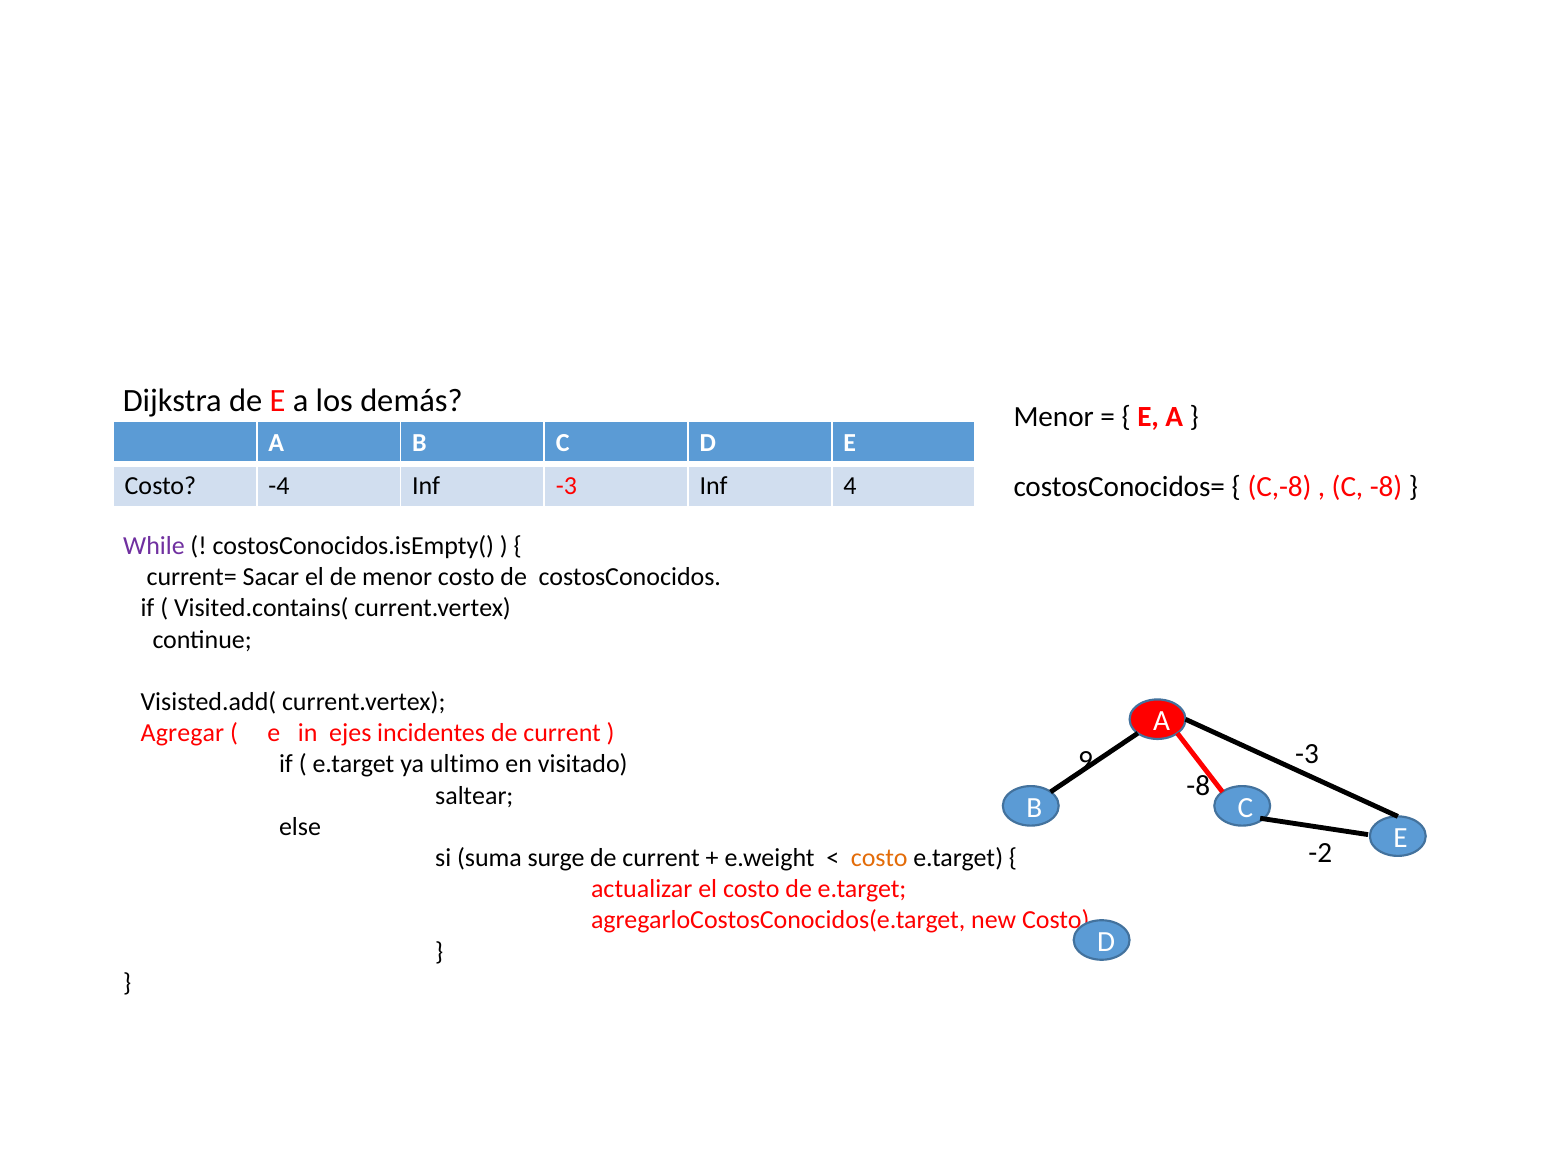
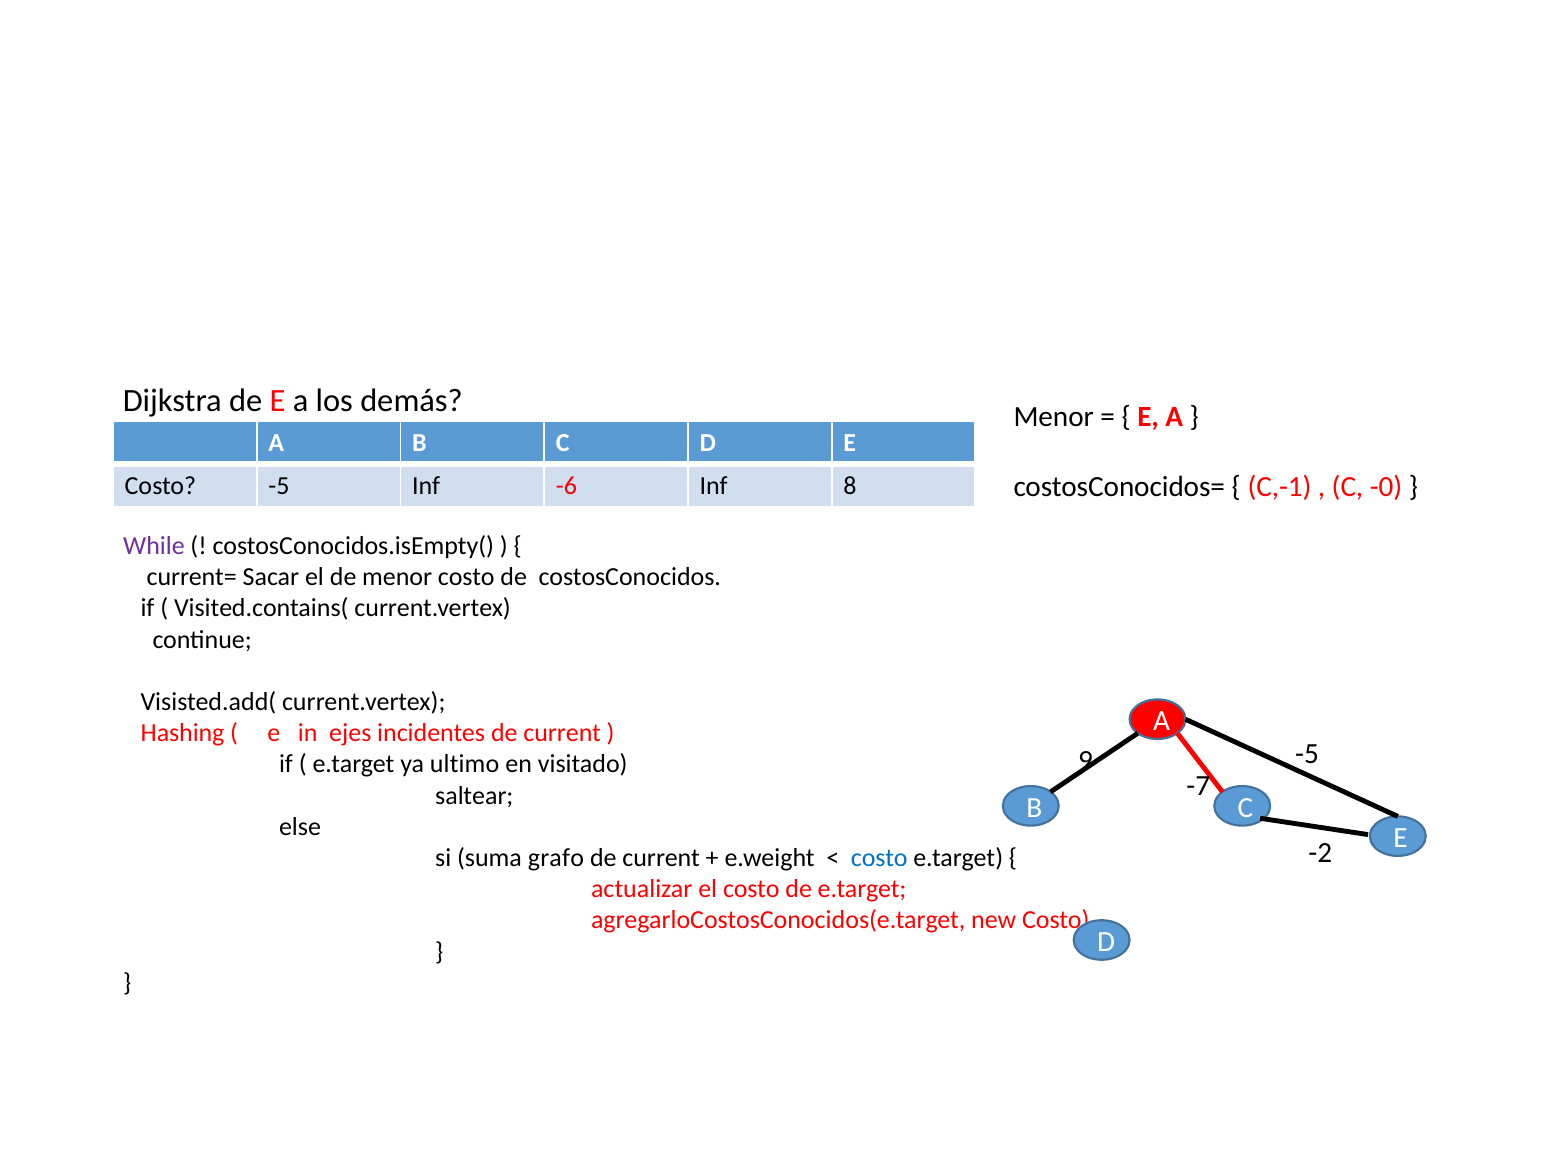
C,-8: C,-8 -> C,-1 (1279, 487)
C -8: -8 -> -0 (1386, 487)
Costo -4: -4 -> -5 (279, 486)
Inf -3: -3 -> -6 (566, 486)
4: 4 -> 8 (850, 486)
Agregar: Agregar -> Hashing (183, 733)
-3: -3 -> -5 (1307, 754)
-8: -8 -> -7 (1198, 786)
surge: surge -> grafo (556, 858)
costo colour: orange -> blue (879, 858)
